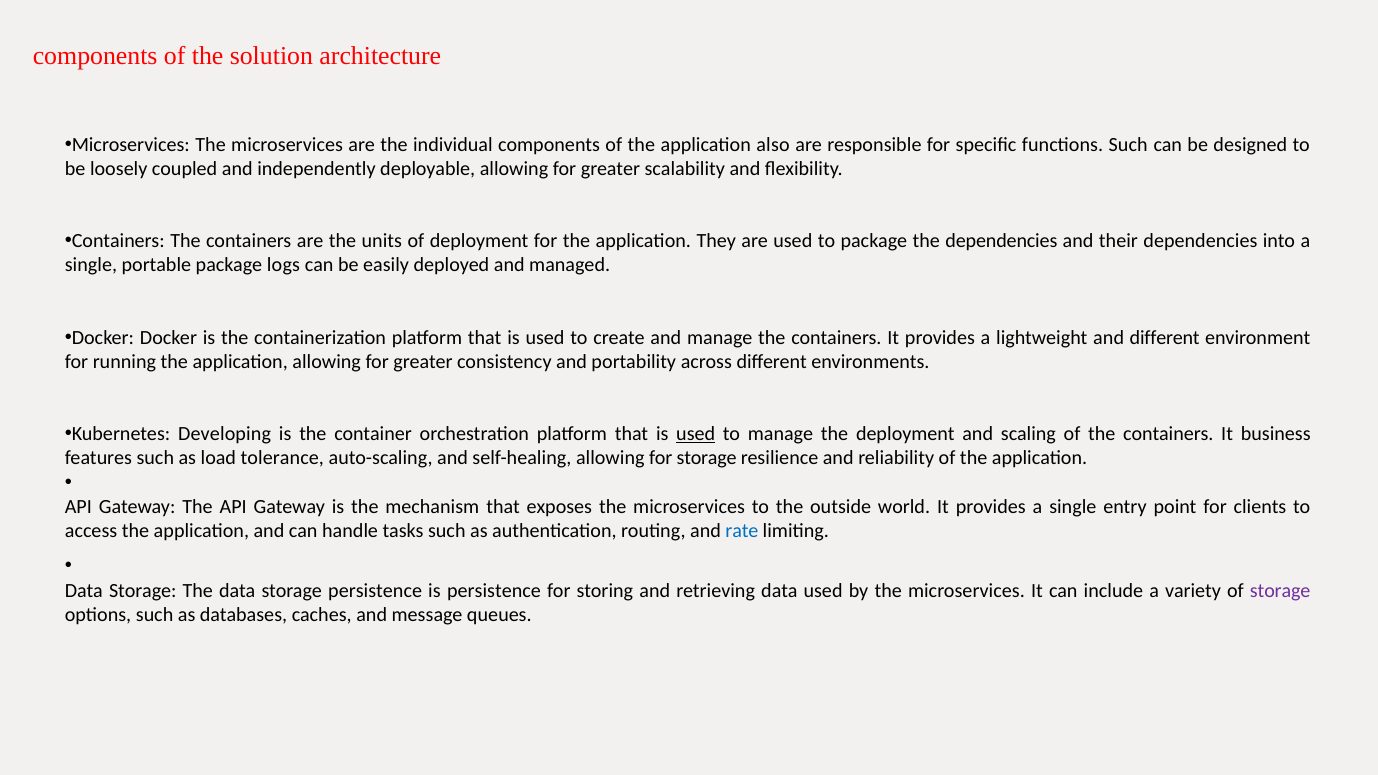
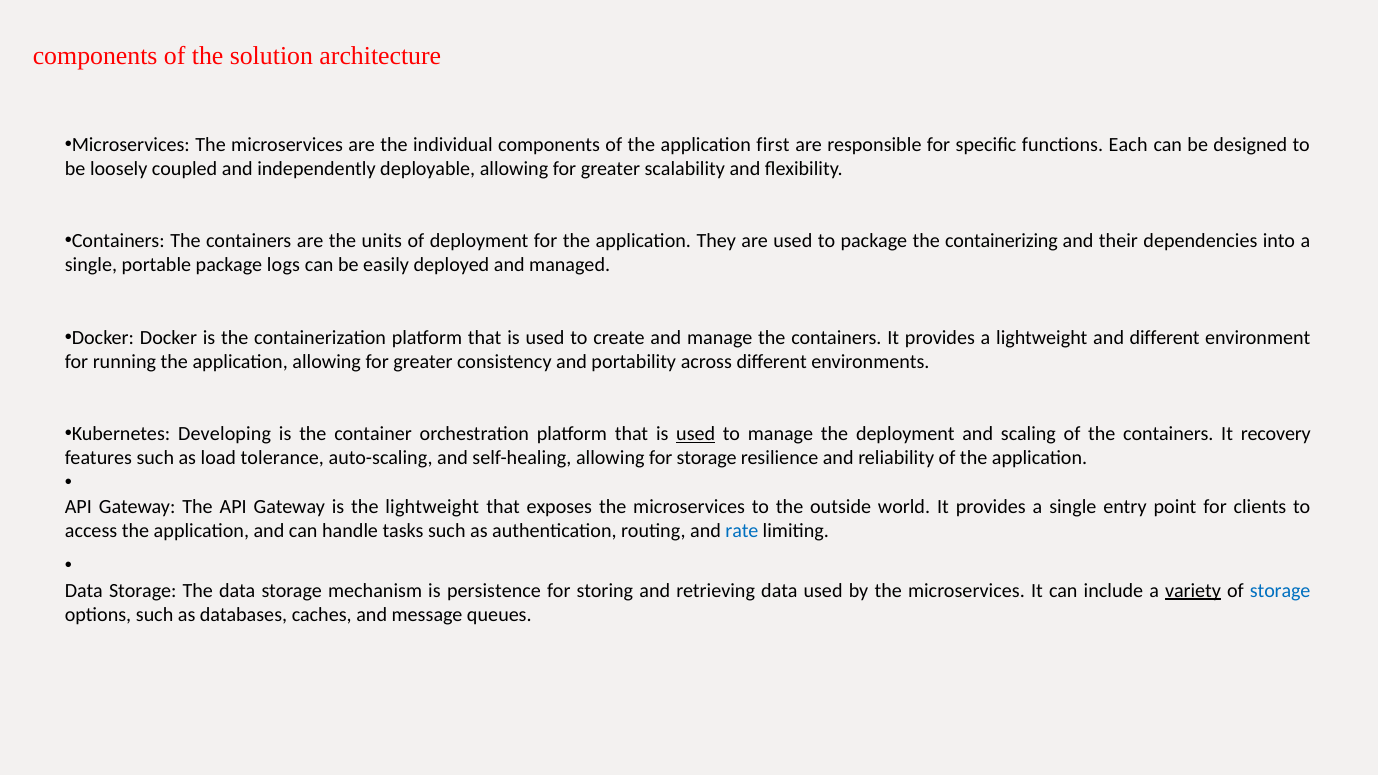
also: also -> first (773, 145)
functions Such: Such -> Each (1128, 145)
the dependencies: dependencies -> containerizing (1001, 241)
business: business -> recovery (1276, 434)
the mechanism: mechanism -> lightweight (432, 507)
storage persistence: persistence -> mechanism (375, 591)
variety underline: none -> present (1193, 591)
storage colour: purple -> blue (1280, 591)
